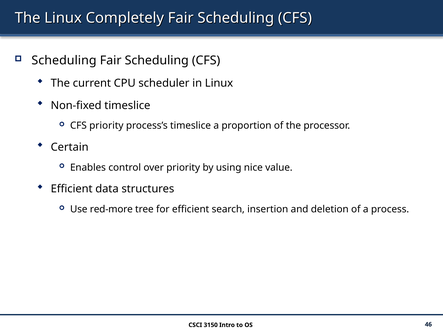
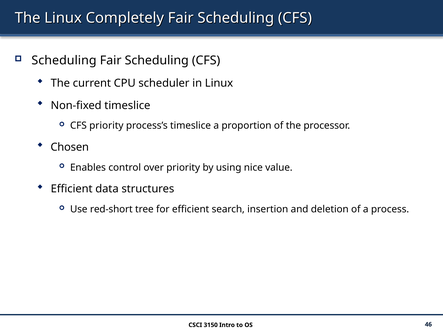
Certain: Certain -> Chosen (70, 147)
red-more: red-more -> red-short (111, 209)
